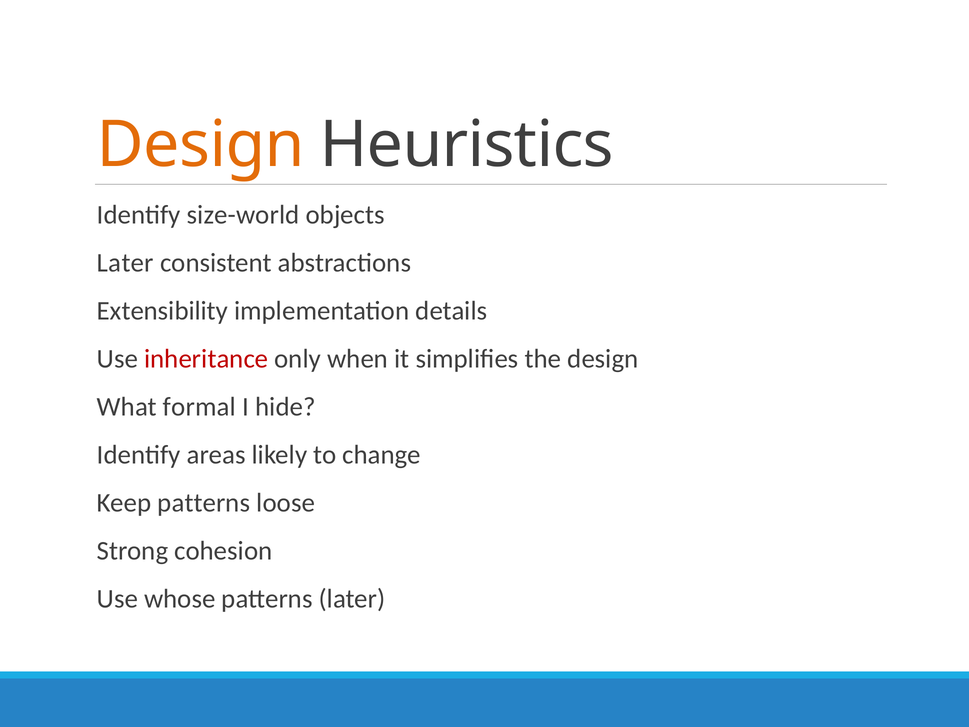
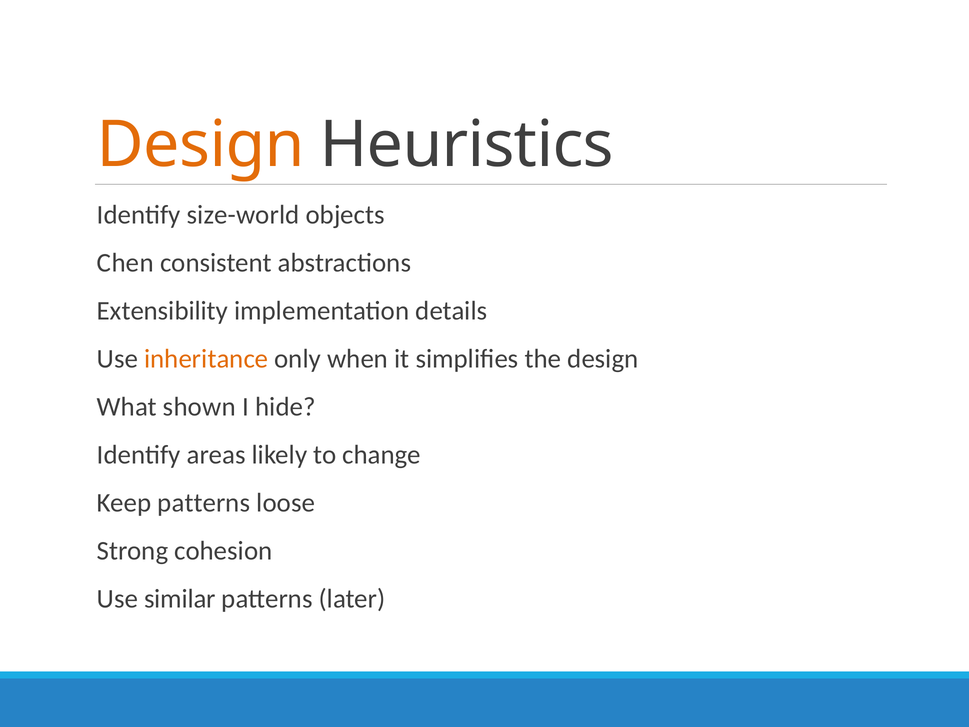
Later: Later -> Chen (125, 263)
inheritance colour: red -> orange (206, 359)
formal: formal -> shown (199, 407)
whose: whose -> similar (180, 598)
